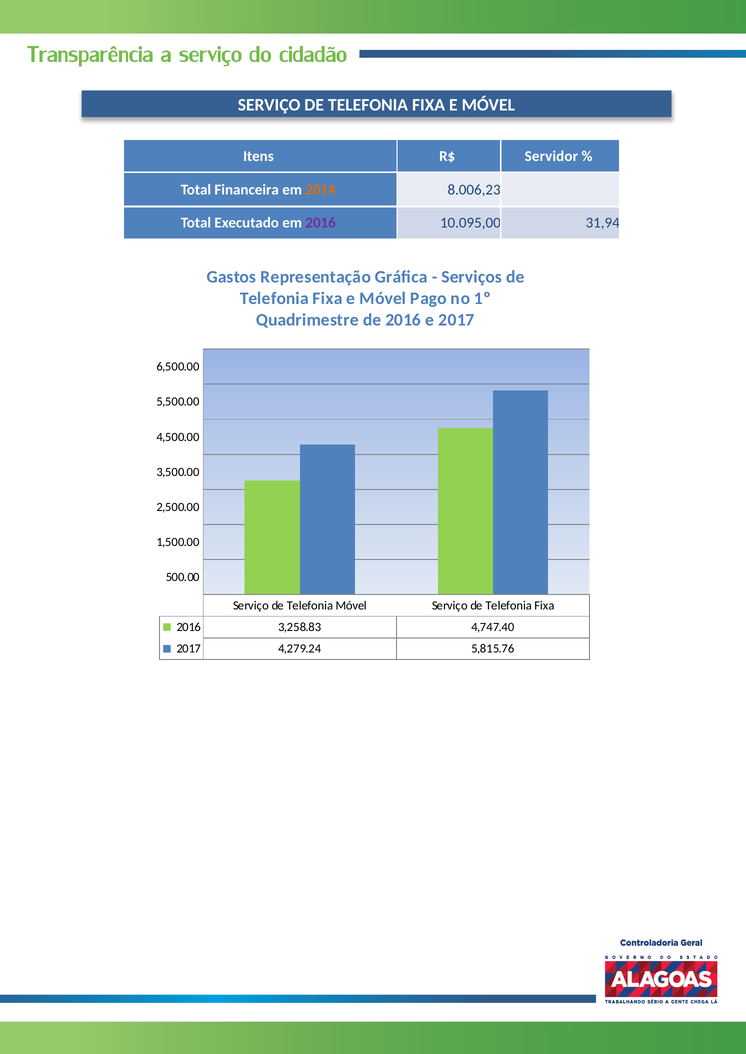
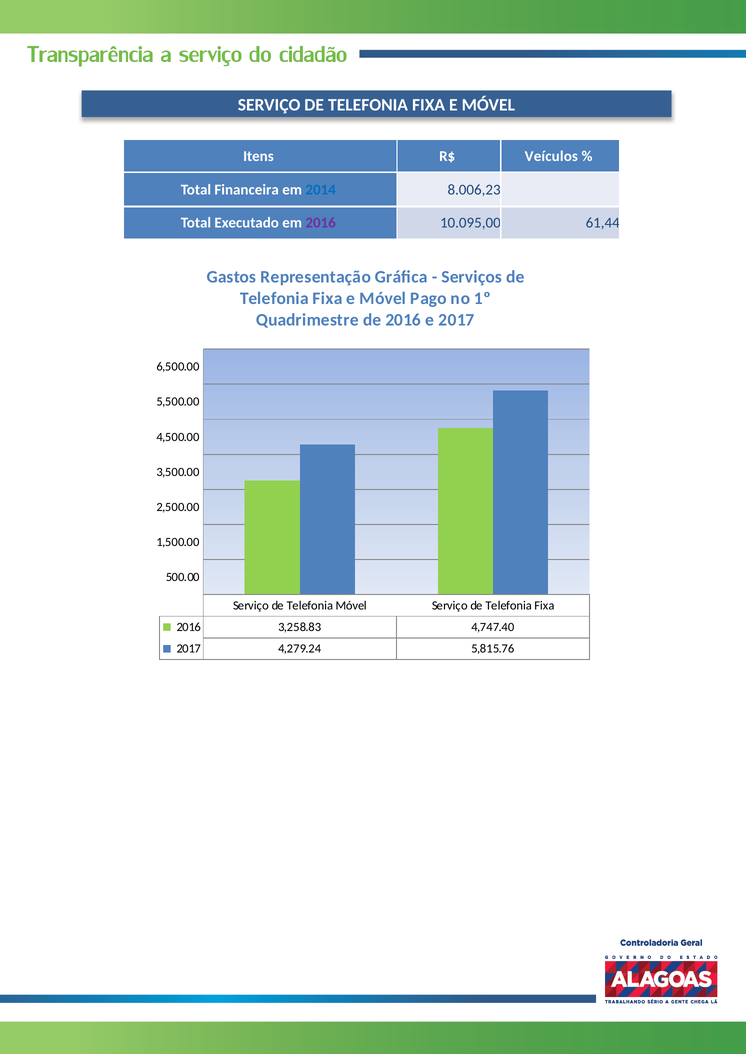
Servidor: Servidor -> Veículos (551, 156)
2014 colour: orange -> blue (321, 190)
31,94: 31,94 -> 61,44 (603, 223)
